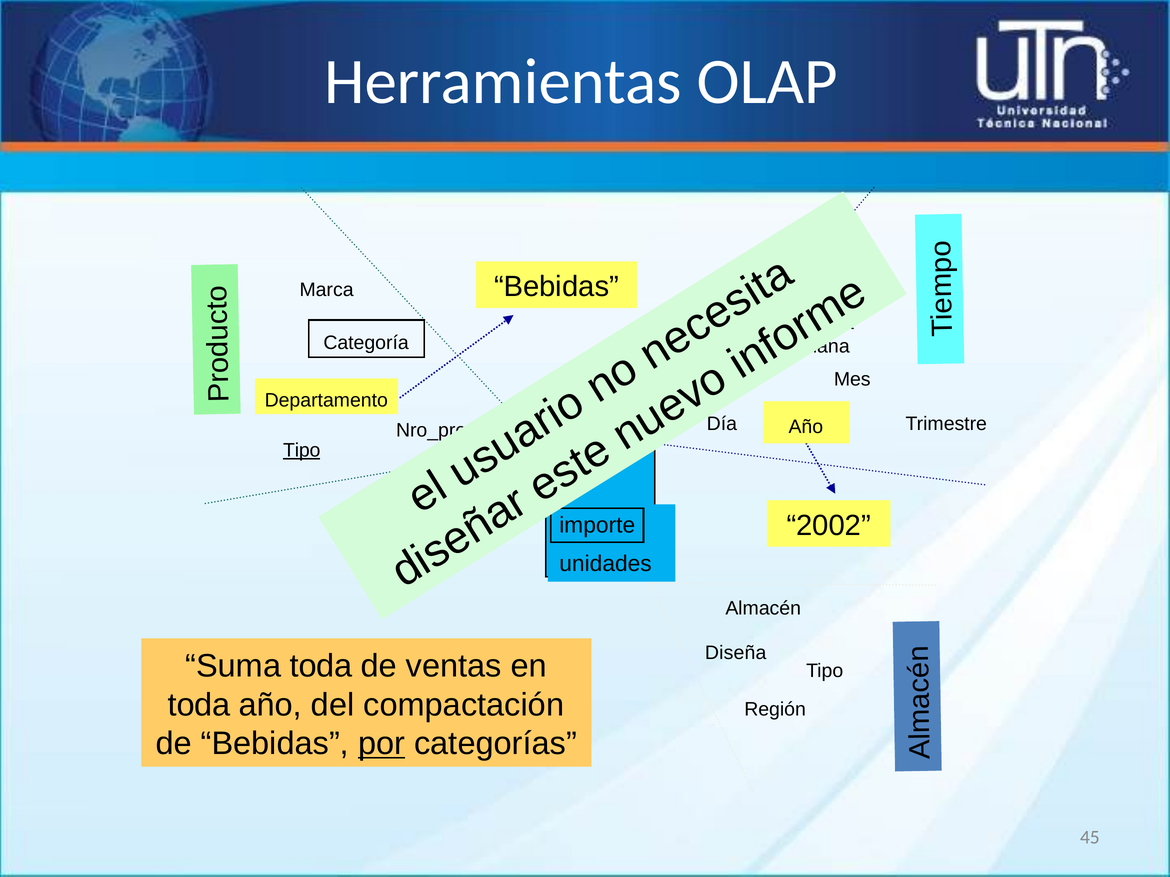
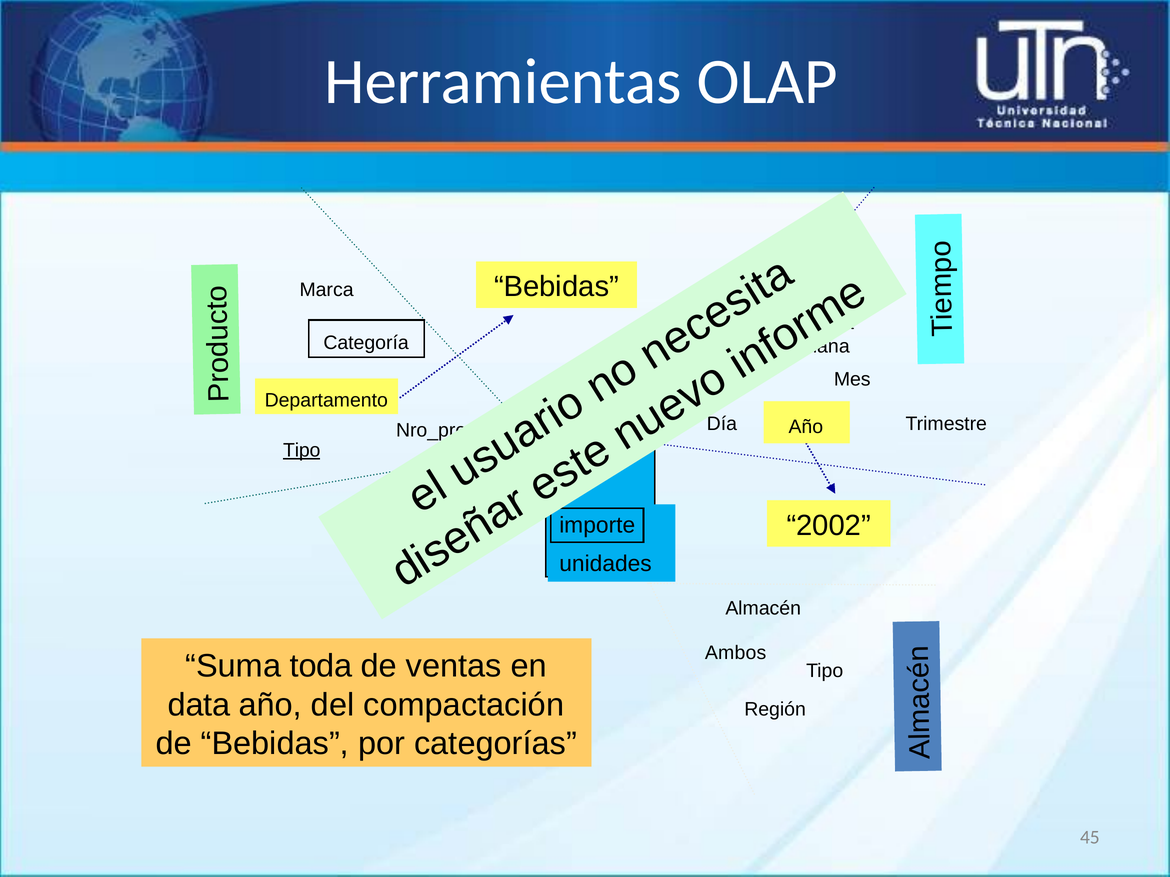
Diseña: Diseña -> Ambos (736, 653)
toda: toda -> data (199, 705)
por underline: present -> none (382, 744)
